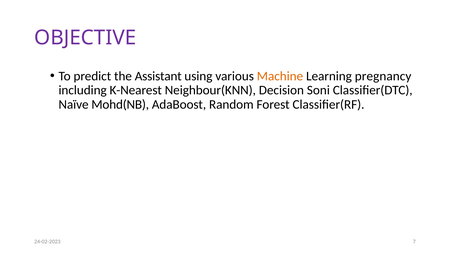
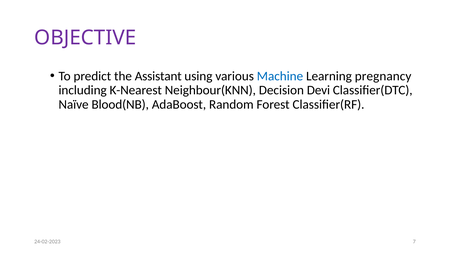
Machine colour: orange -> blue (280, 76)
Soni: Soni -> Devi (318, 90)
Mohd(NB: Mohd(NB -> Blood(NB (120, 104)
